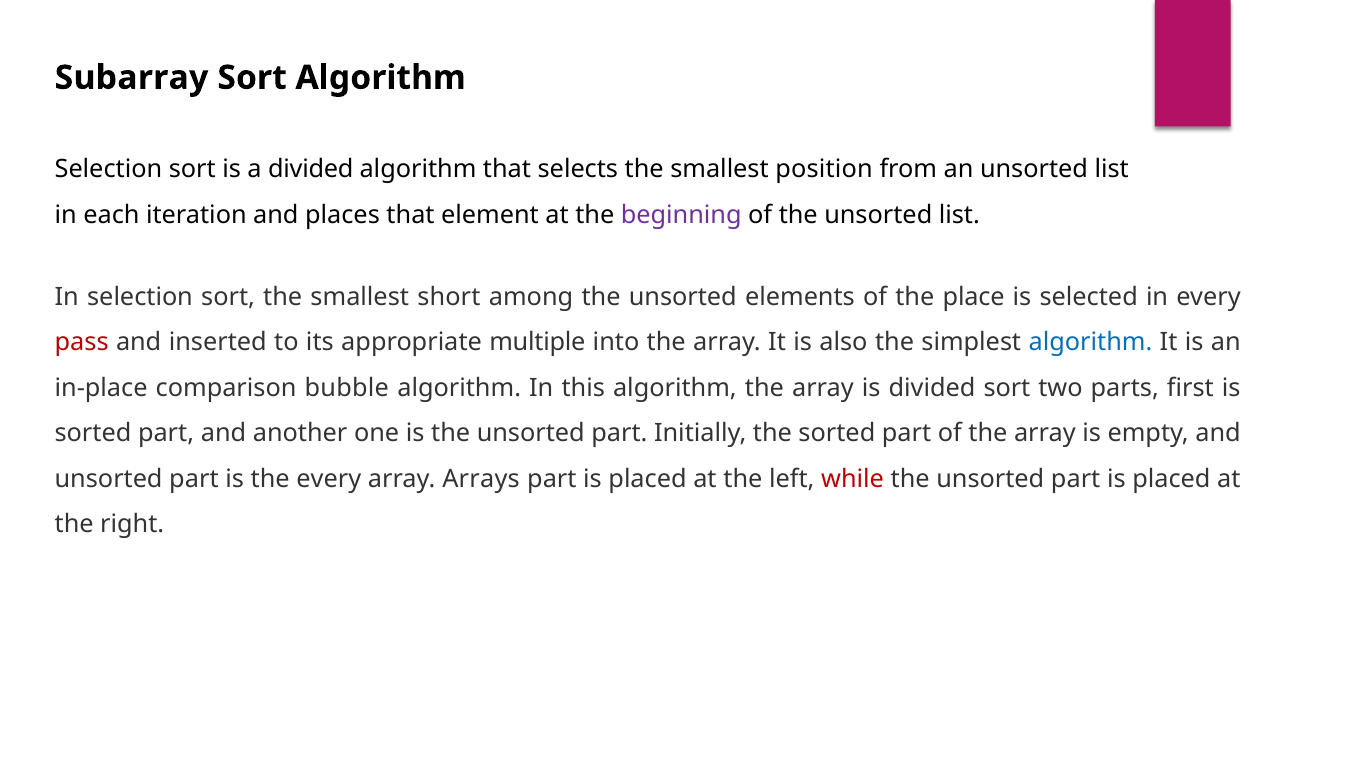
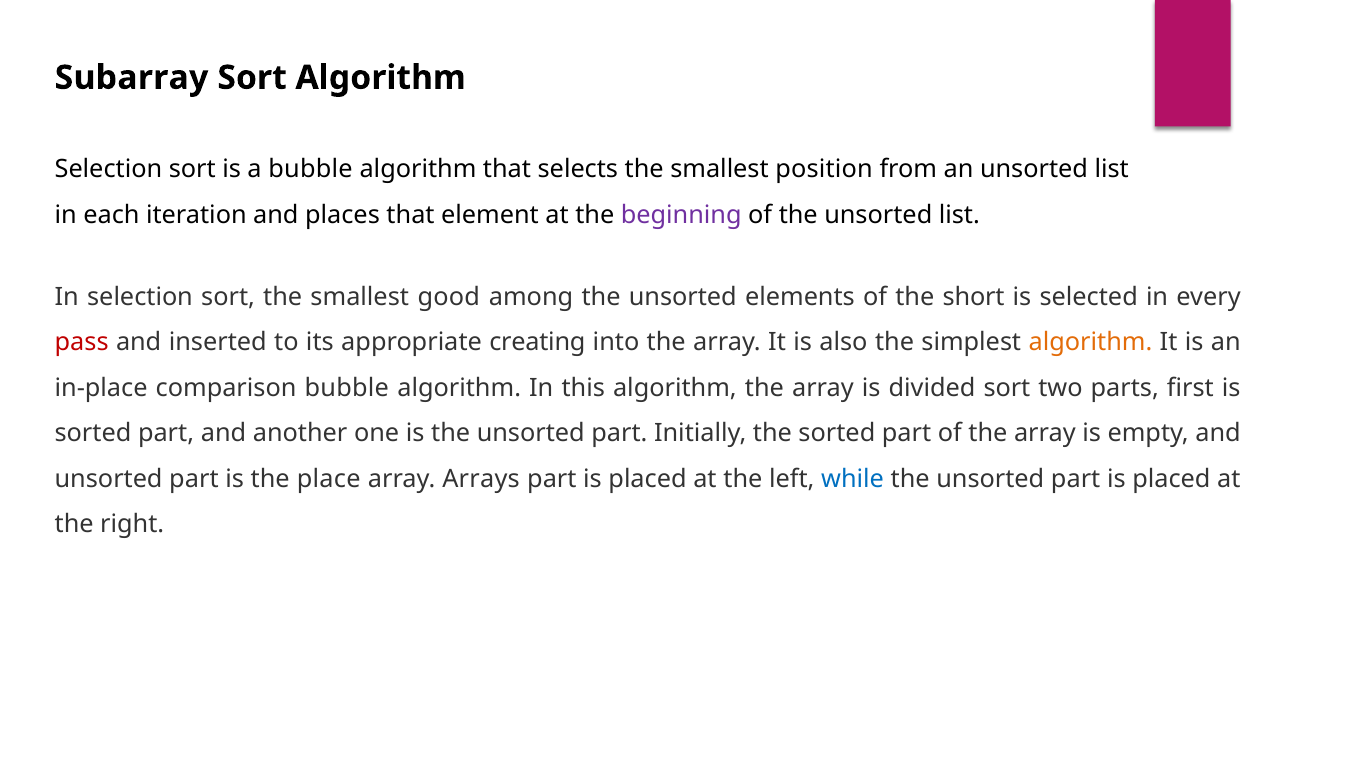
a divided: divided -> bubble (310, 169)
short: short -> good (449, 297)
place: place -> short (974, 297)
multiple: multiple -> creating (537, 342)
algorithm colour: blue -> orange (1091, 342)
the every: every -> place (329, 479)
while colour: red -> blue (853, 479)
